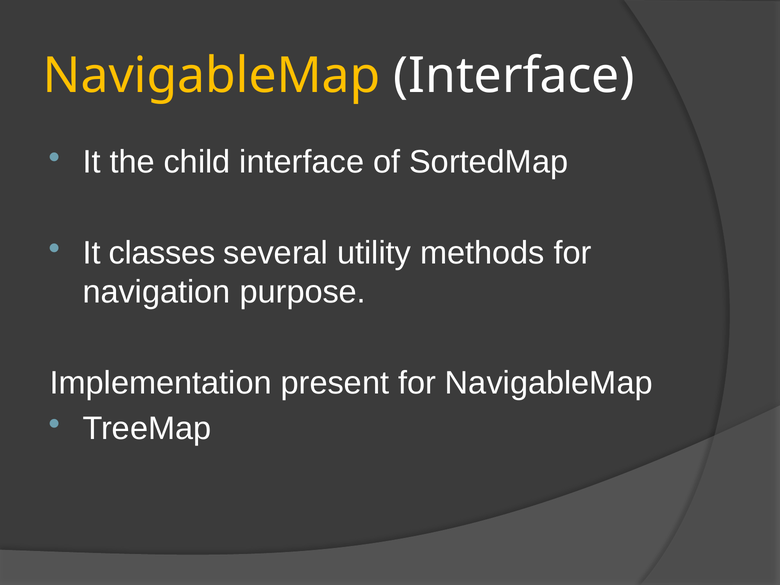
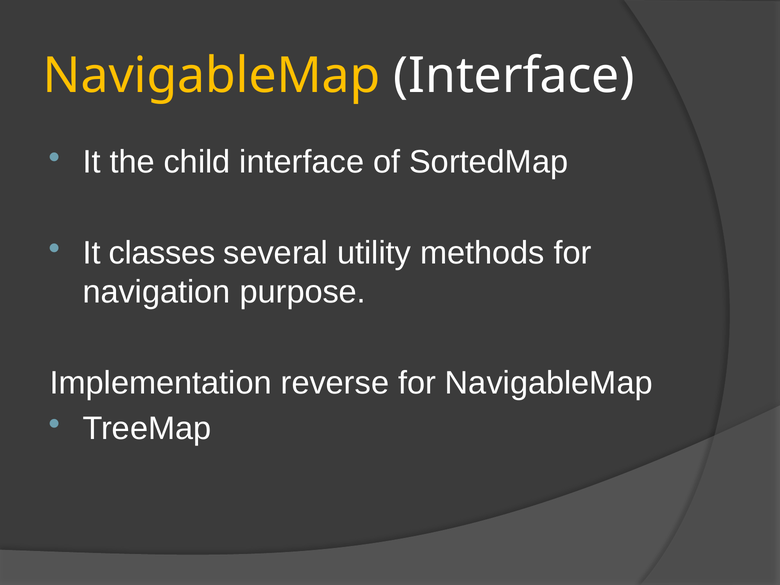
present: present -> reverse (335, 383)
